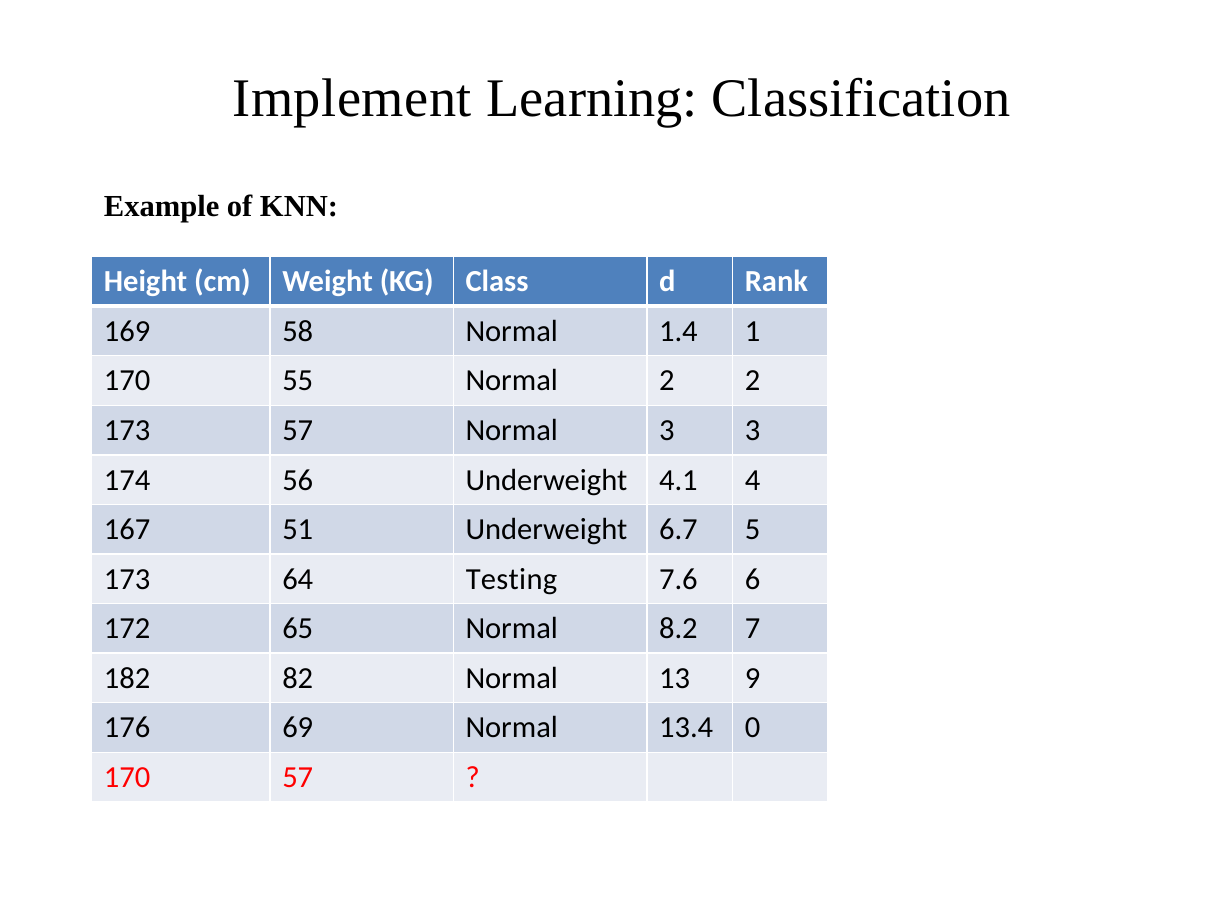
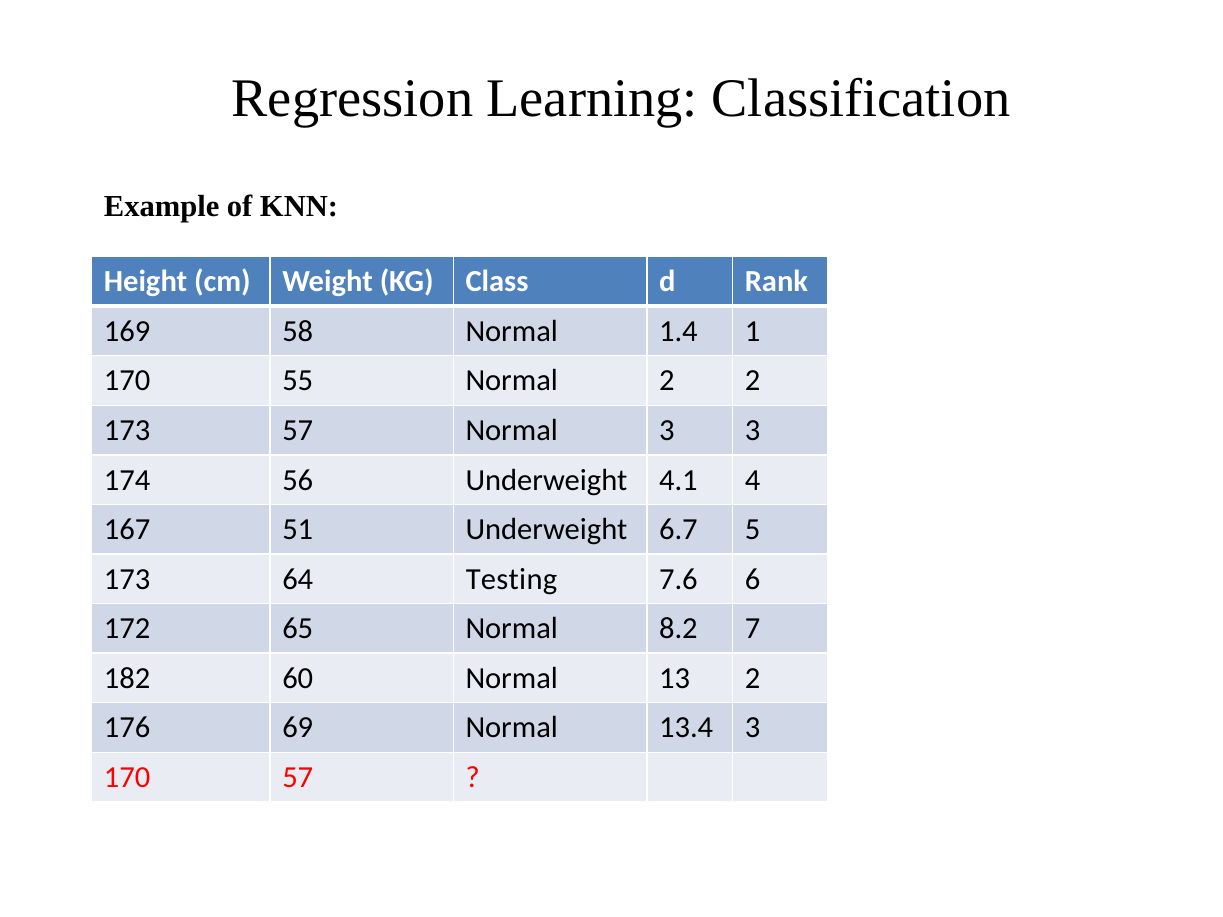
Implement: Implement -> Regression (352, 99)
82: 82 -> 60 (298, 678)
13 9: 9 -> 2 (753, 678)
13.4 0: 0 -> 3 (753, 728)
